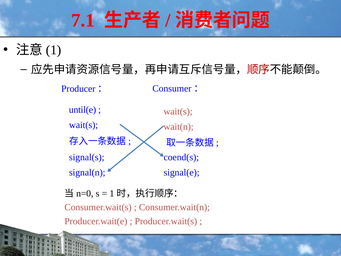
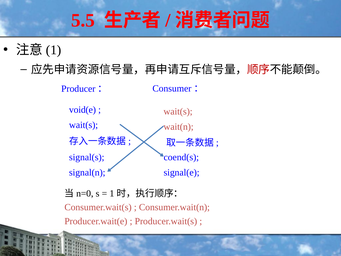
7.1: 7.1 -> 5.5 (83, 20)
until(e: until(e -> void(e (83, 110)
